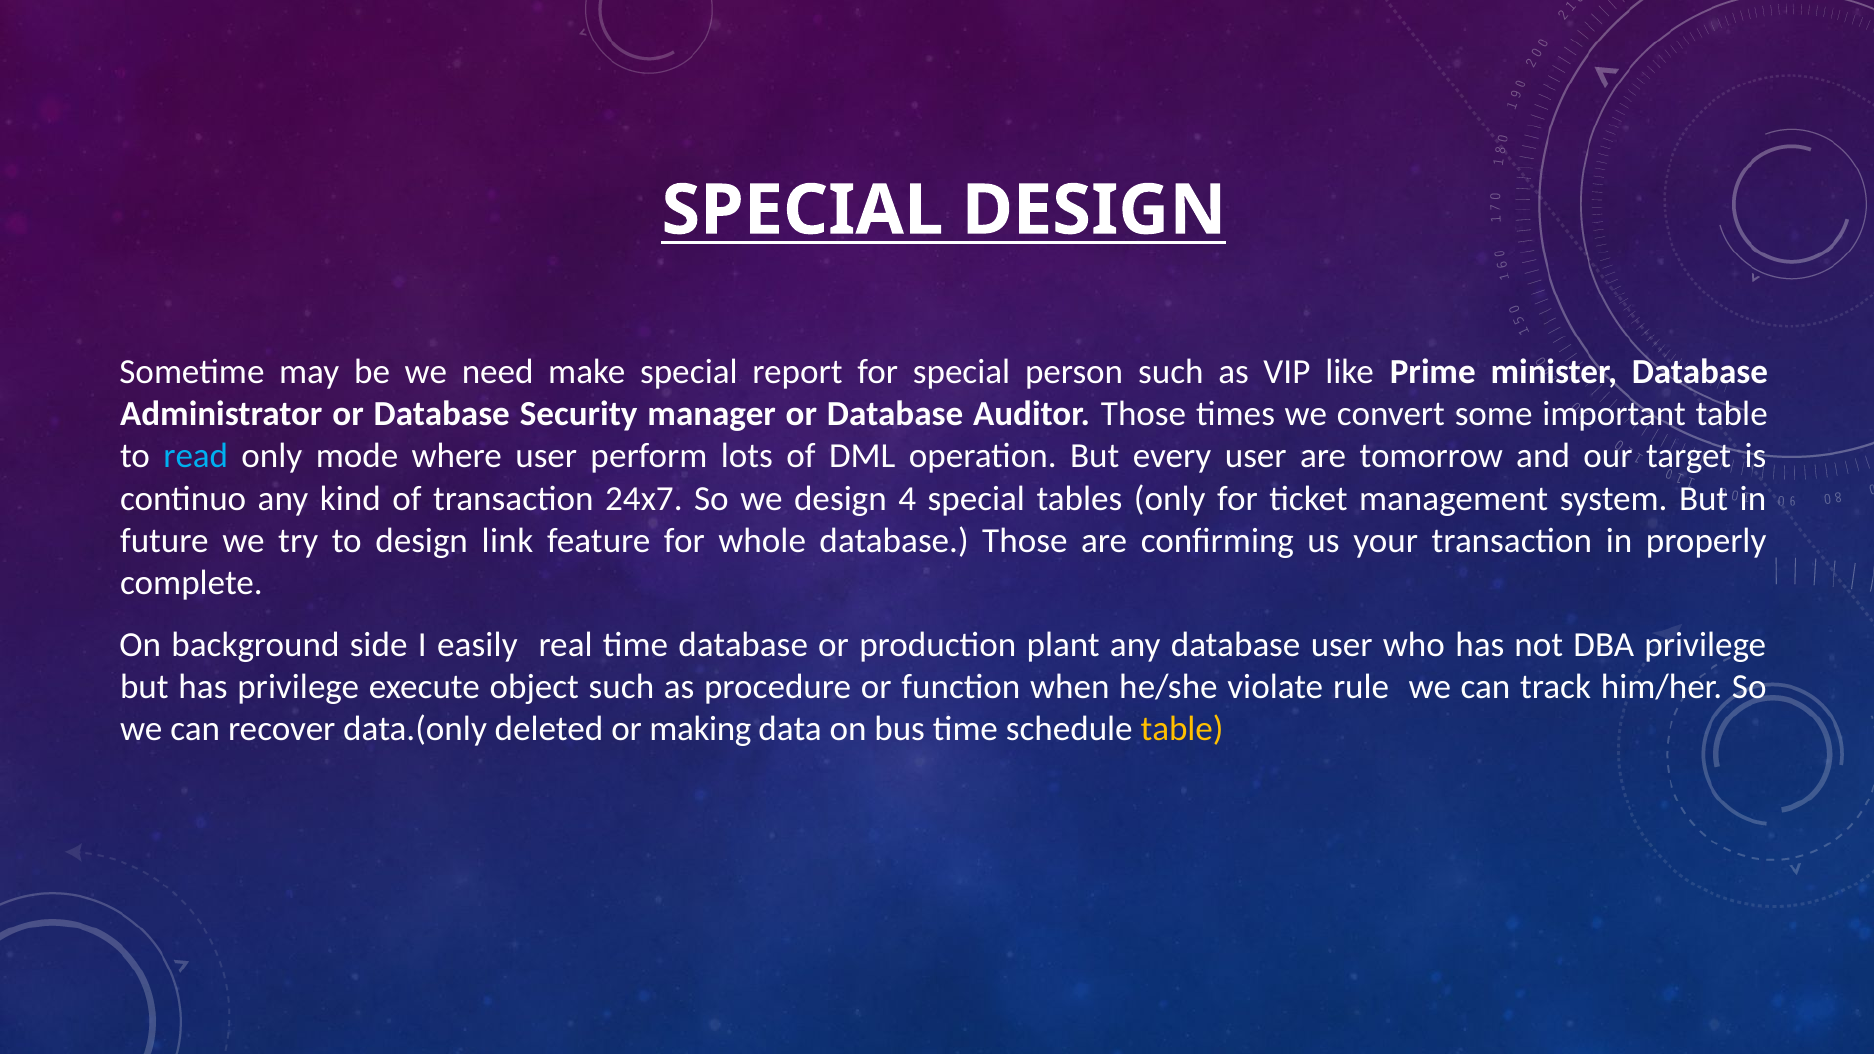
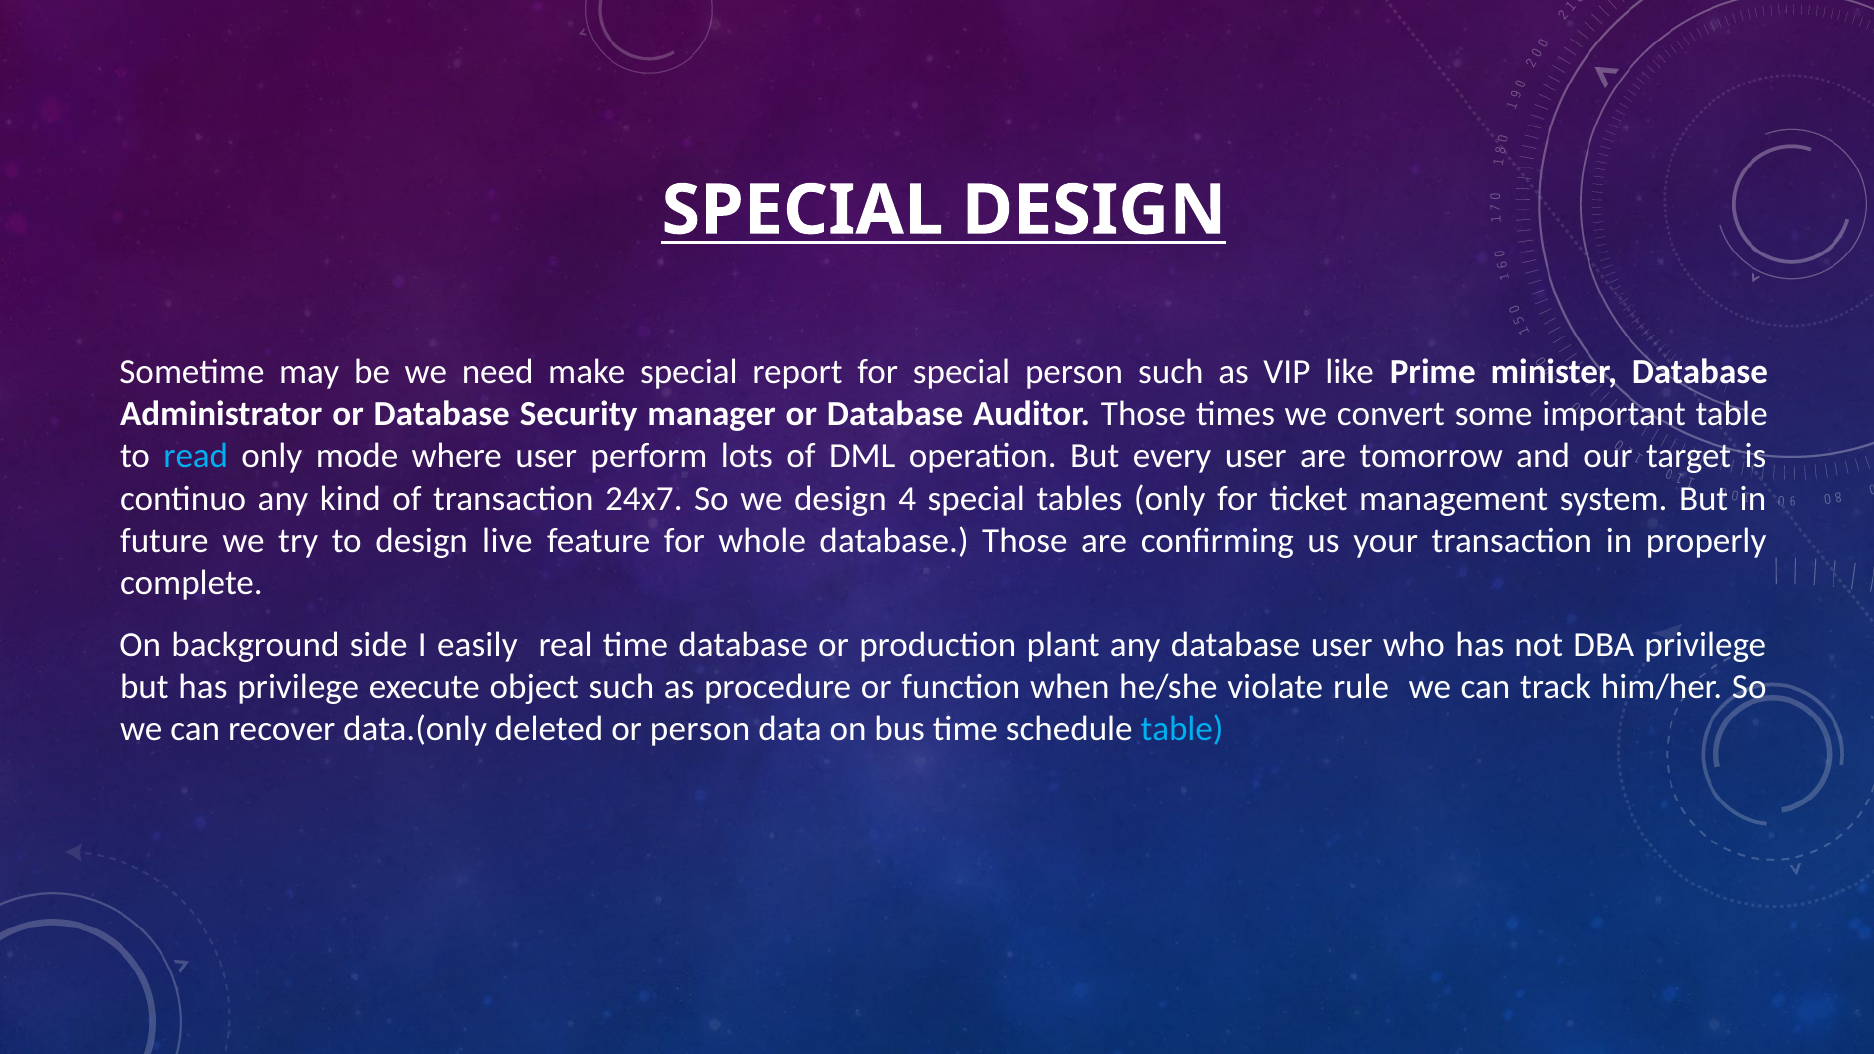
link: link -> live (507, 541)
or making: making -> person (700, 729)
table colour: yellow -> light blue (1182, 729)
